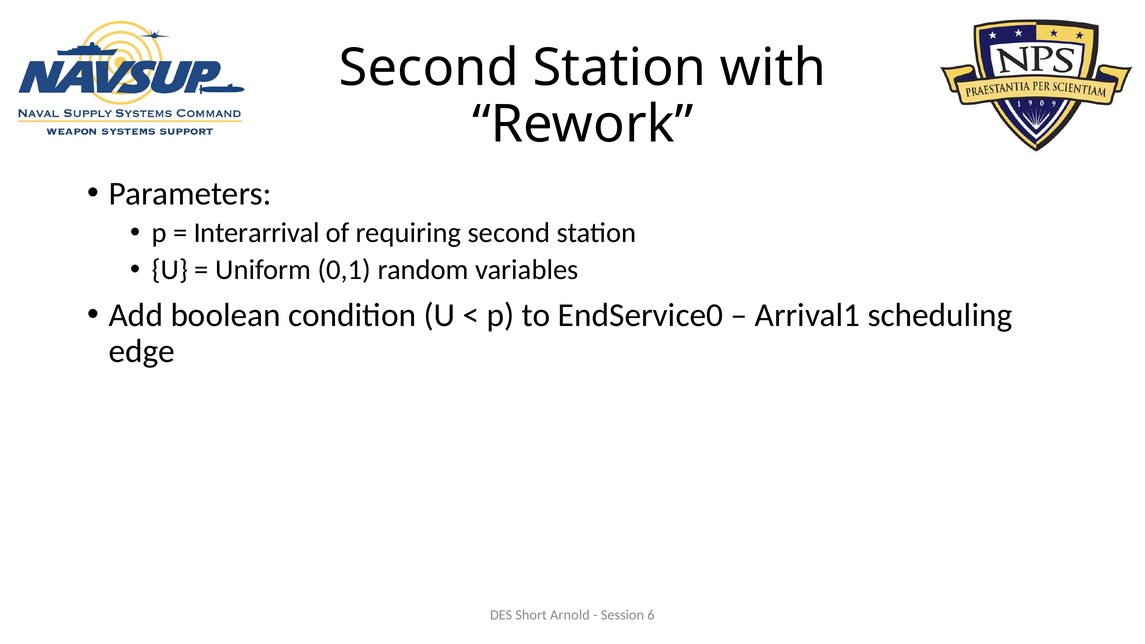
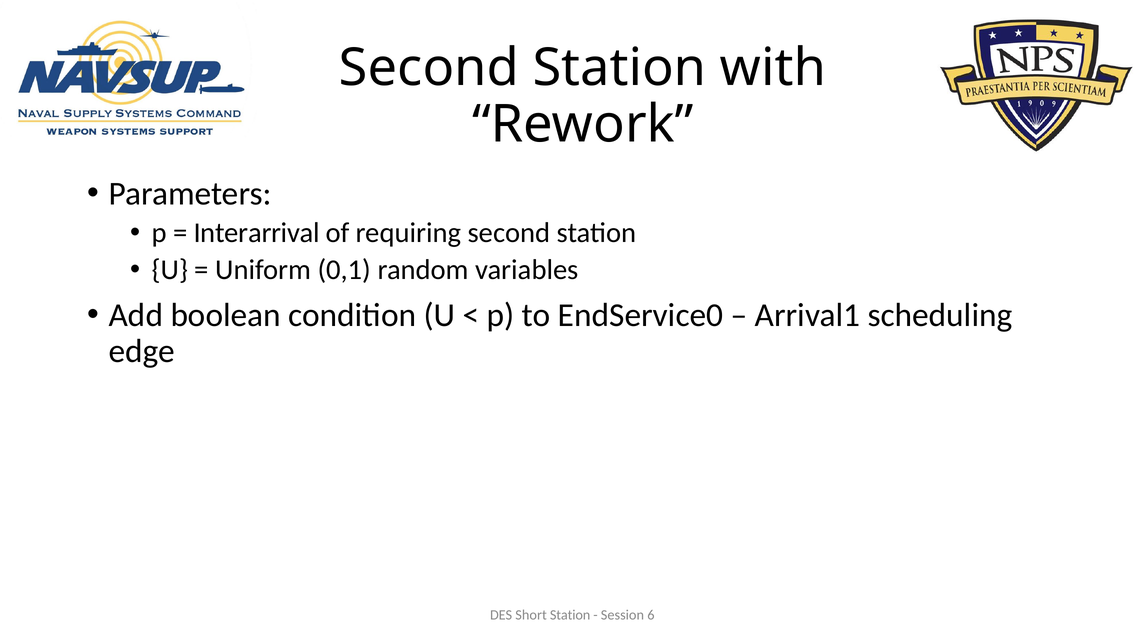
Short Arnold: Arnold -> Station (570, 615)
